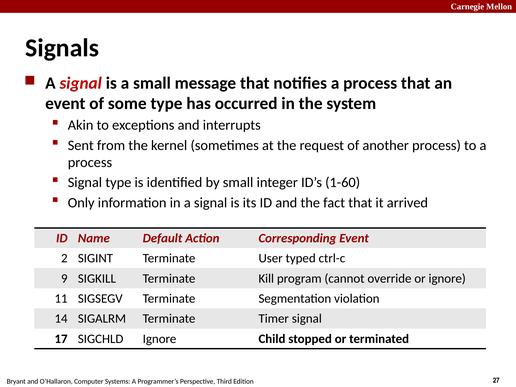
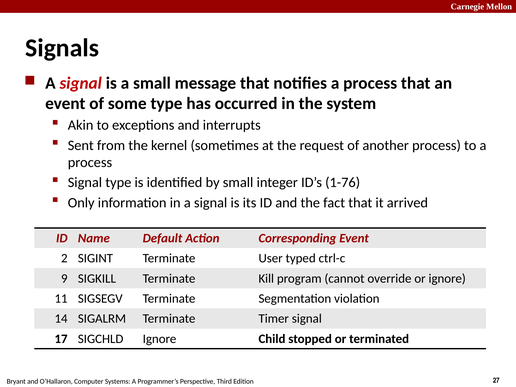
1-60: 1-60 -> 1-76 (343, 183)
